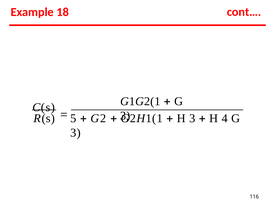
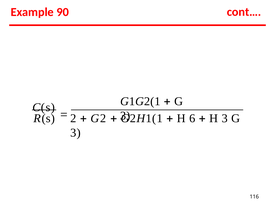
18: 18 -> 90 (63, 12)
5: 5 -> 2 (73, 119)
H 3: 3 -> 6 (192, 119)
H 4: 4 -> 3 (225, 119)
